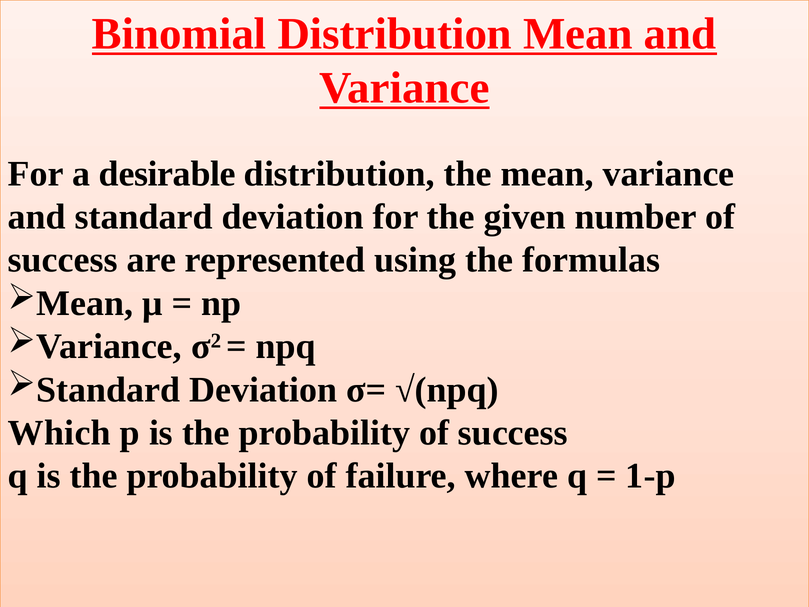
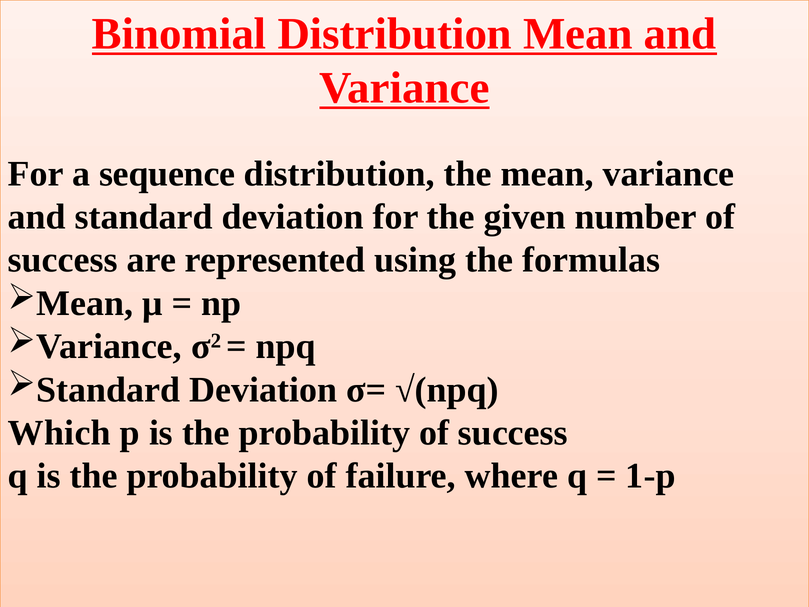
desirable: desirable -> sequence (167, 174)
